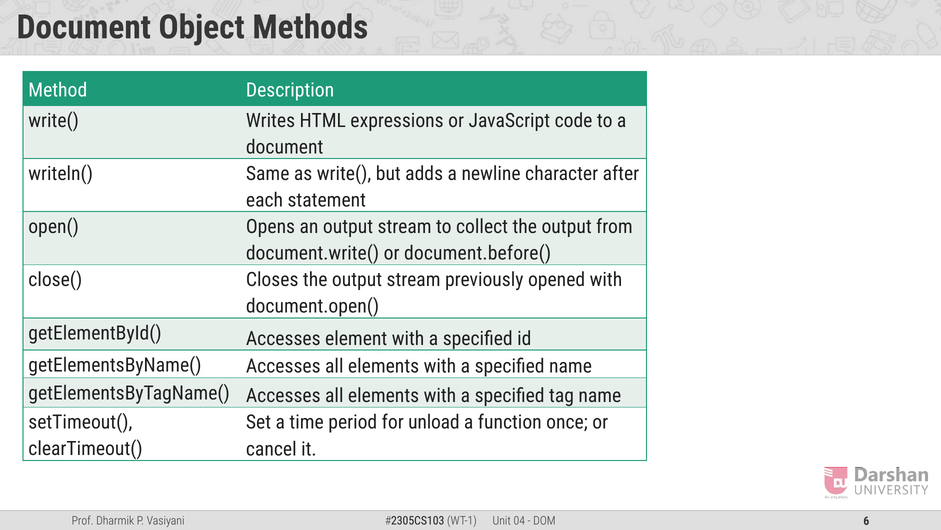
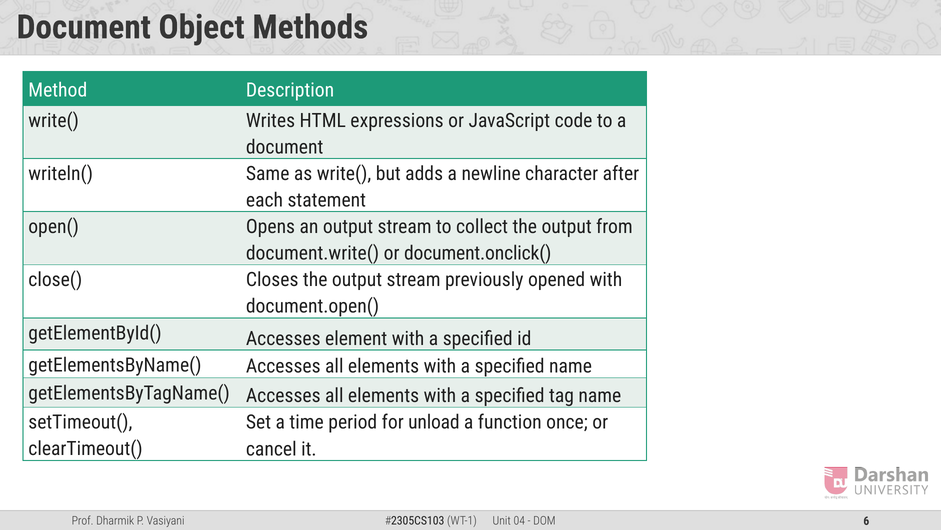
document.before(: document.before( -> document.onclick( (478, 253)
